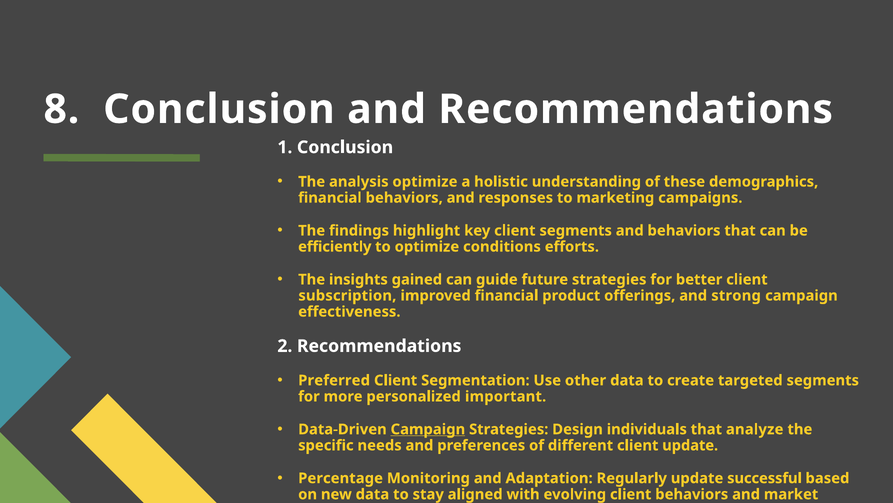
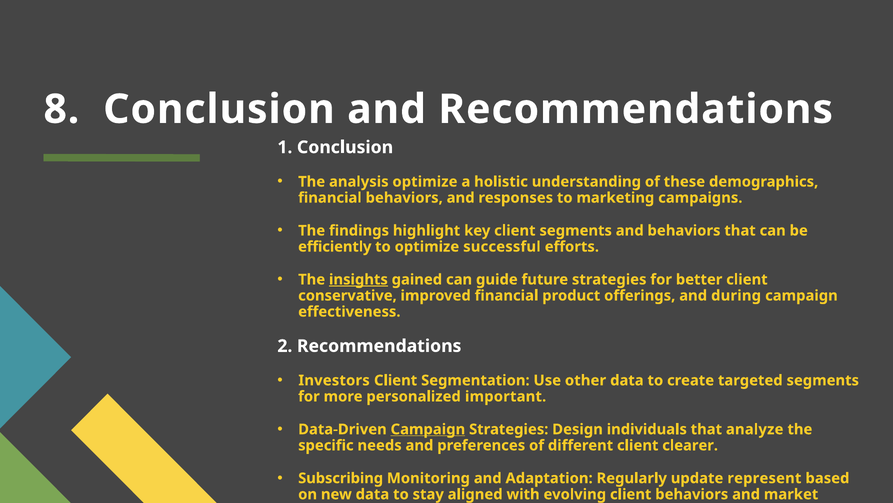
optimize conditions: conditions -> successful (502, 246)
insights underline: none -> present (358, 279)
subscription: subscription -> conservative (347, 295)
strong: strong -> during (736, 295)
Preferred: Preferred -> Investors (334, 380)
client update: update -> clearer (690, 445)
Percentage: Percentage -> Subscribing (341, 478)
successful: successful -> represent (764, 478)
